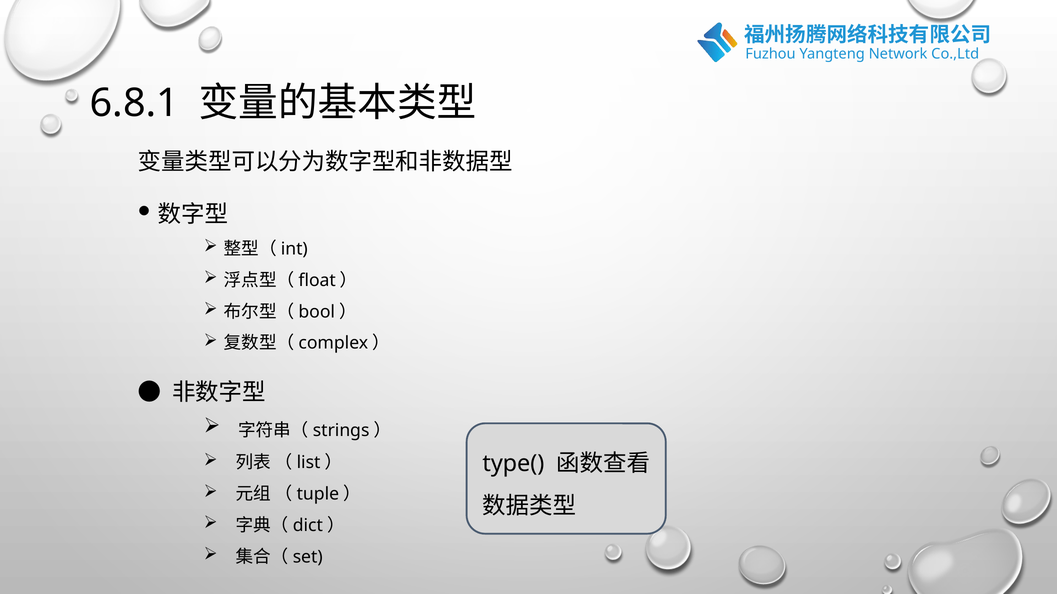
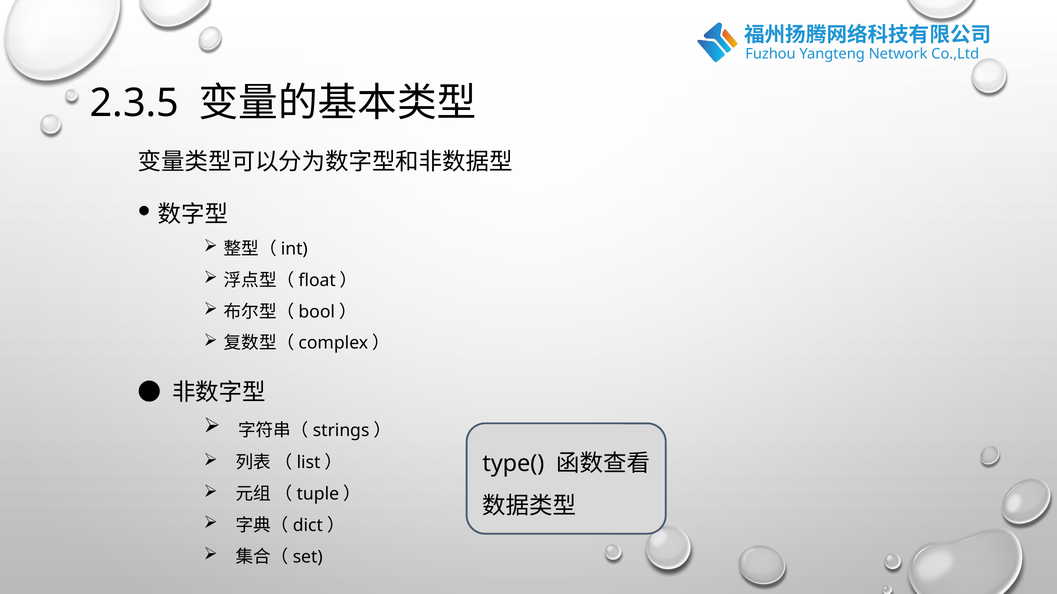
6.8.1: 6.8.1 -> 2.3.5 (134, 104)
